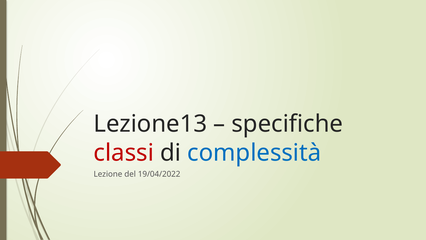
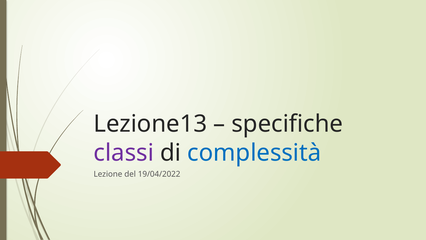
classi colour: red -> purple (124, 153)
